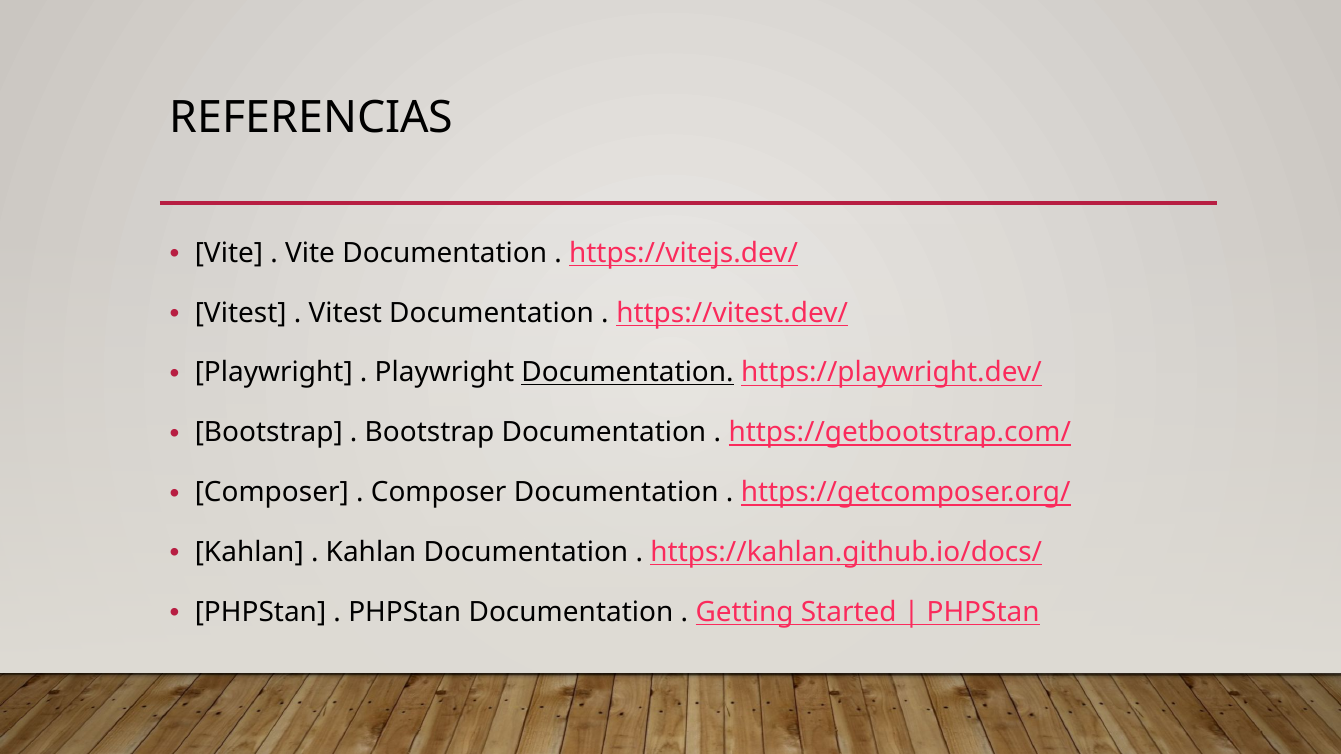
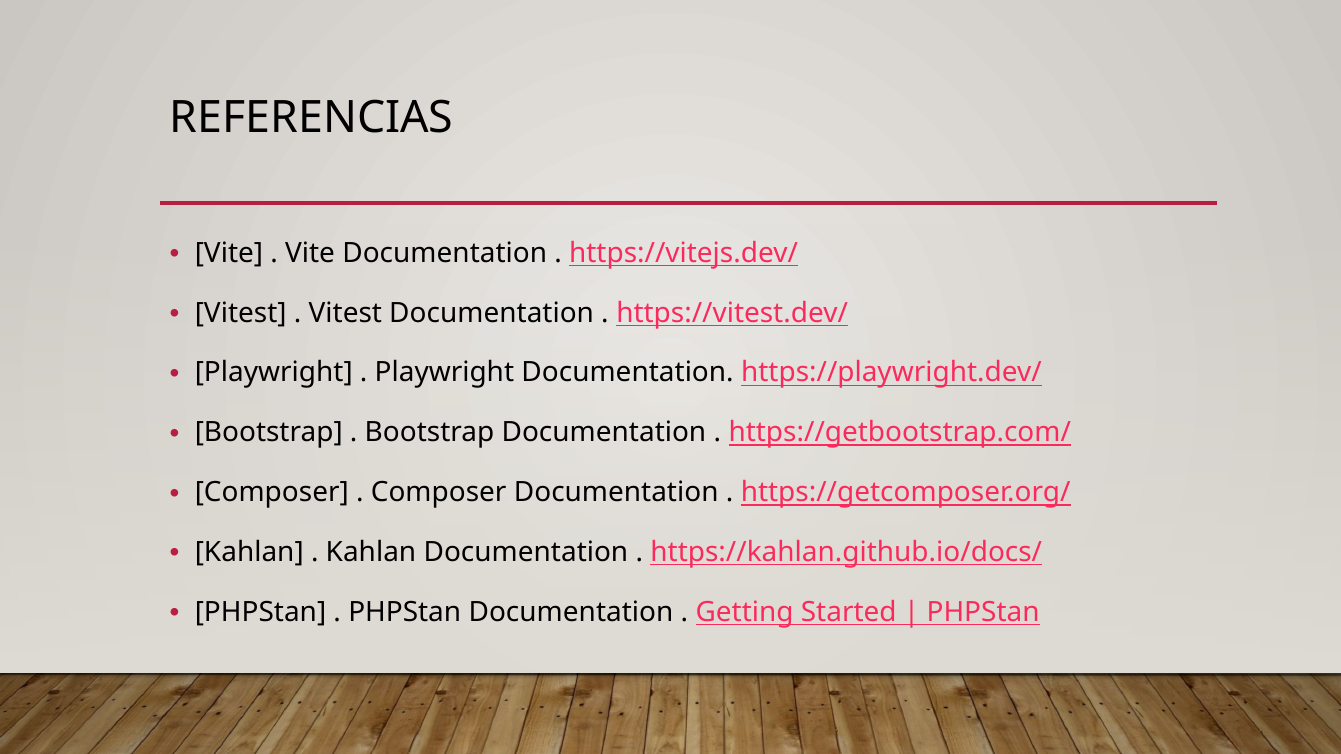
Documentation underline: present -> none (628, 373)
